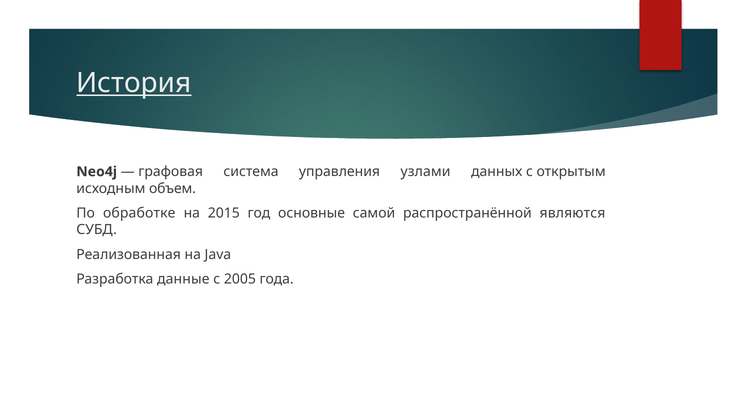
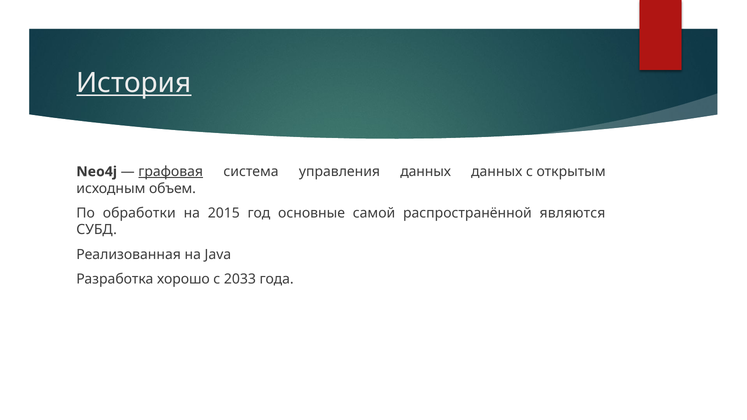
графовая underline: none -> present (171, 172)
управления узлами: узлами -> данных (426, 172)
обработке: обработке -> обработки (139, 213)
данные: данные -> хорошо (183, 279)
2005: 2005 -> 2033 (240, 279)
